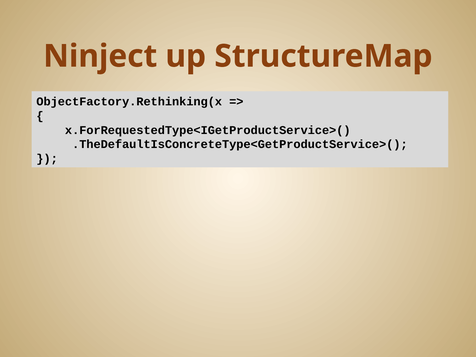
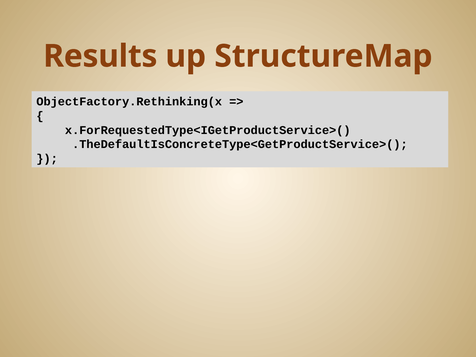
Ninject: Ninject -> Results (100, 56)
